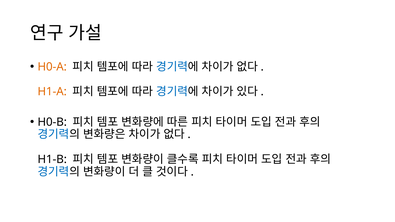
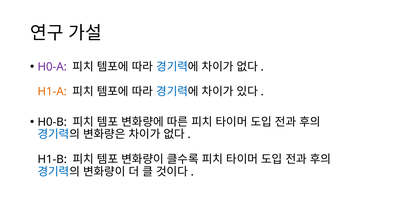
H0-A colour: orange -> purple (52, 67)
